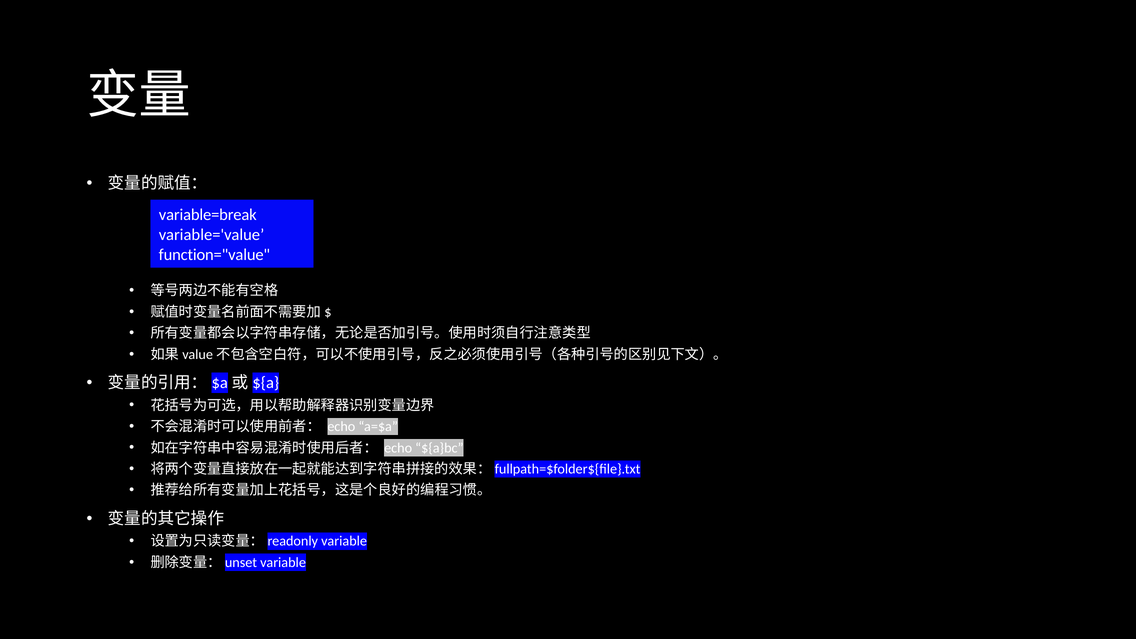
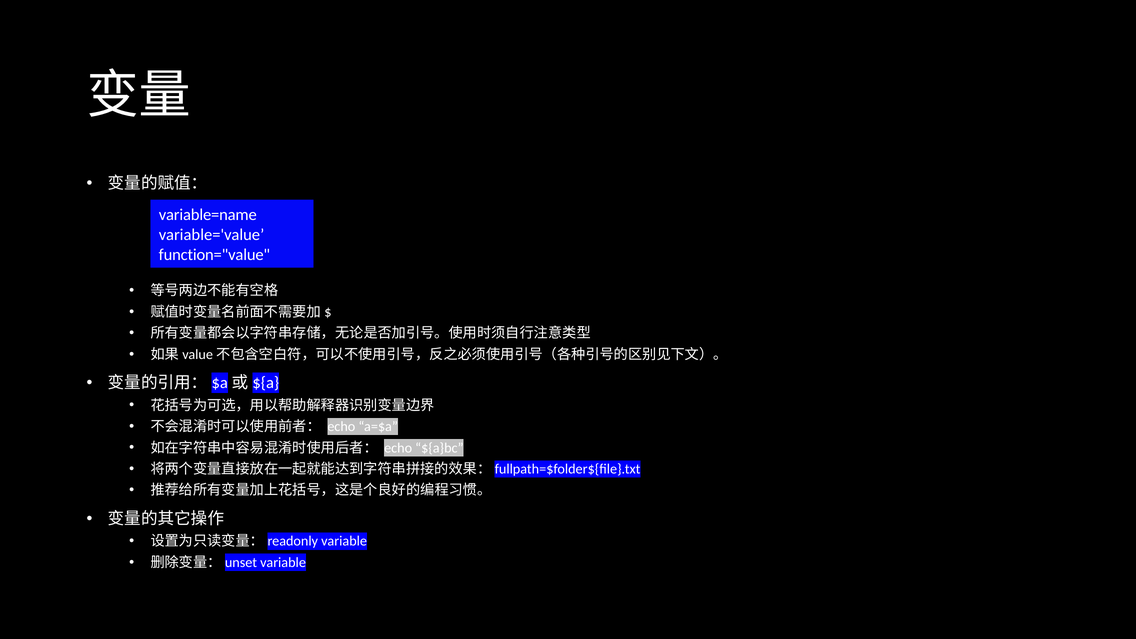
variable=break: variable=break -> variable=name (208, 215)
